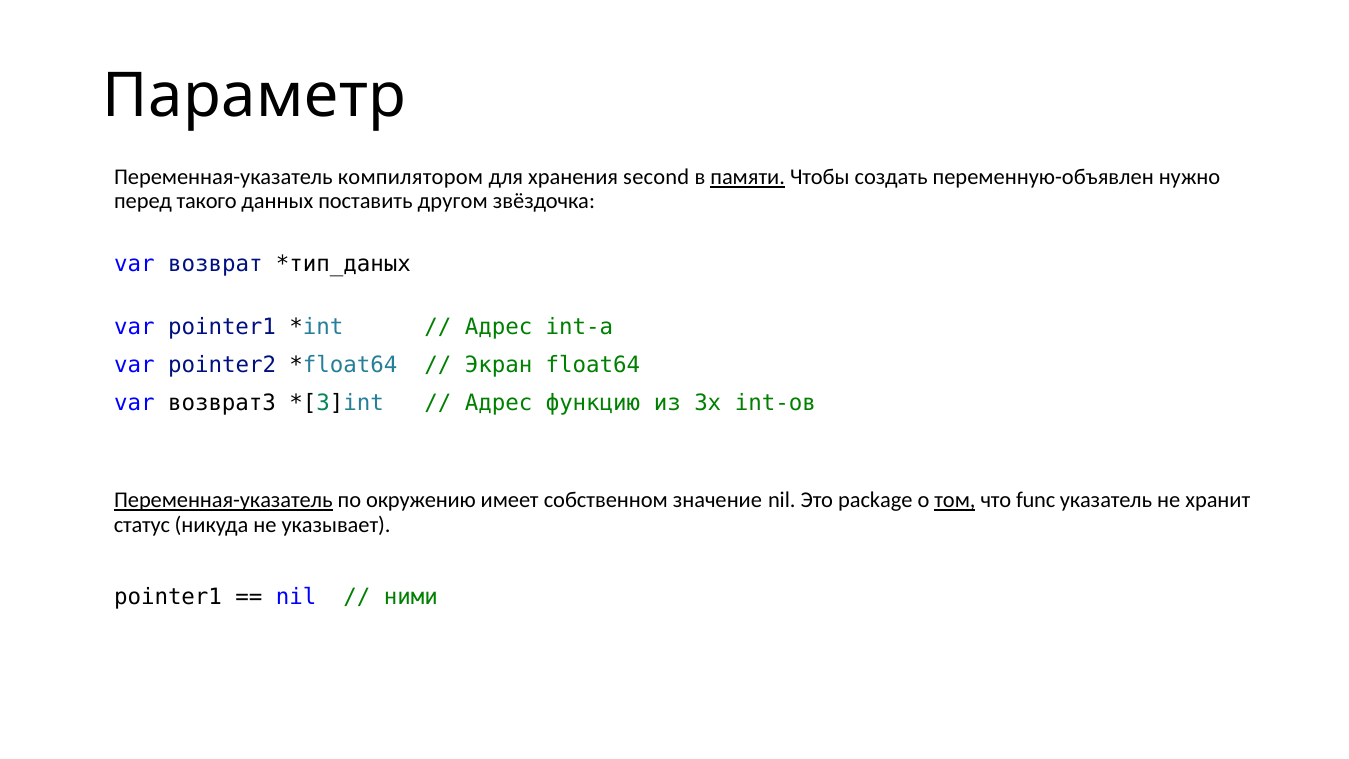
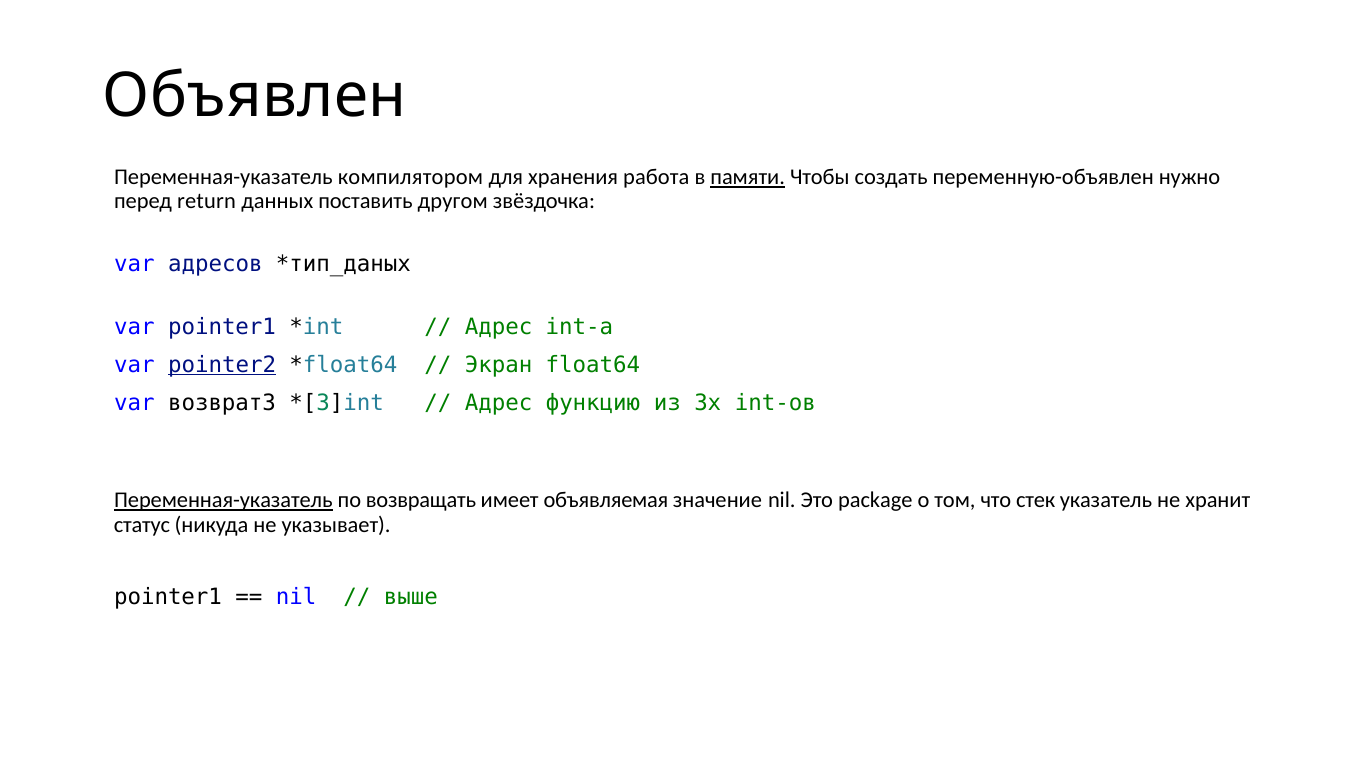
Параметр: Параметр -> Объявлен (255, 96)
second: second -> работа (656, 177)
такого: такого -> return (207, 202)
возврат: возврат -> адресов (215, 264)
pointer2 underline: none -> present (222, 365)
окружению: окружению -> возвращать (421, 500)
собственном: собственном -> объявляемая (606, 500)
том underline: present -> none (955, 500)
func: func -> стек (1036, 500)
ними: ними -> выше (411, 597)
